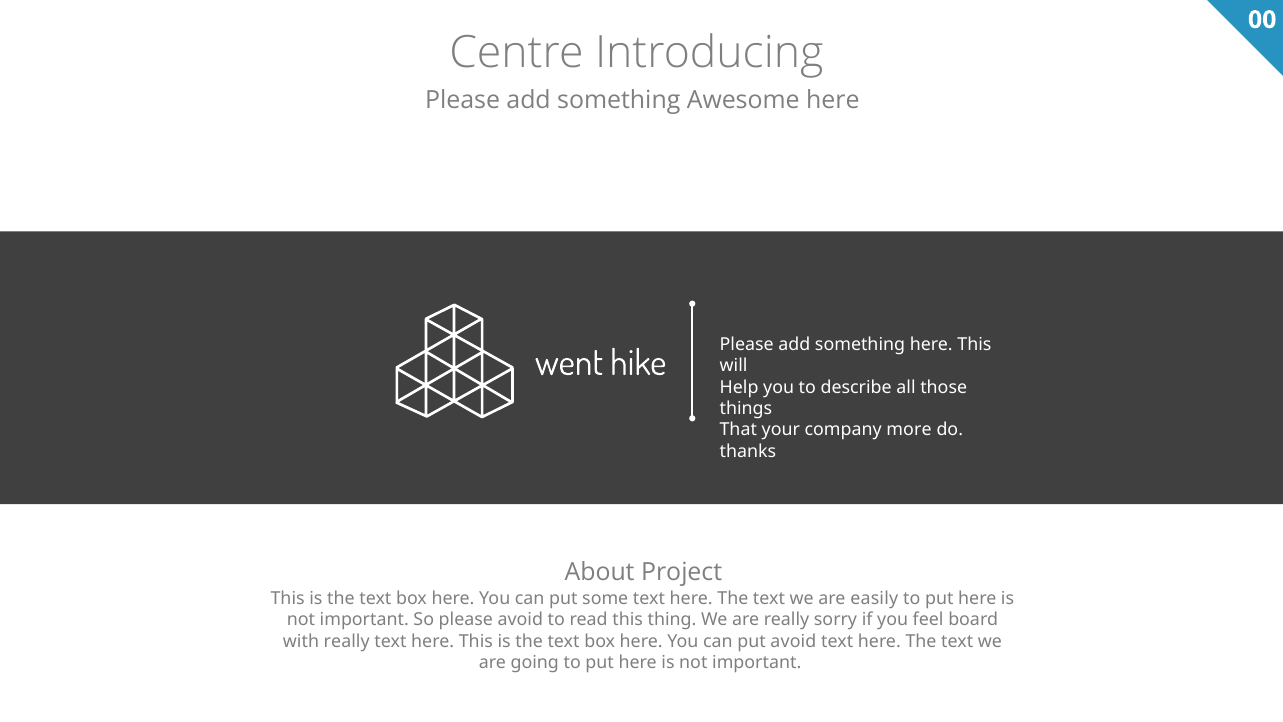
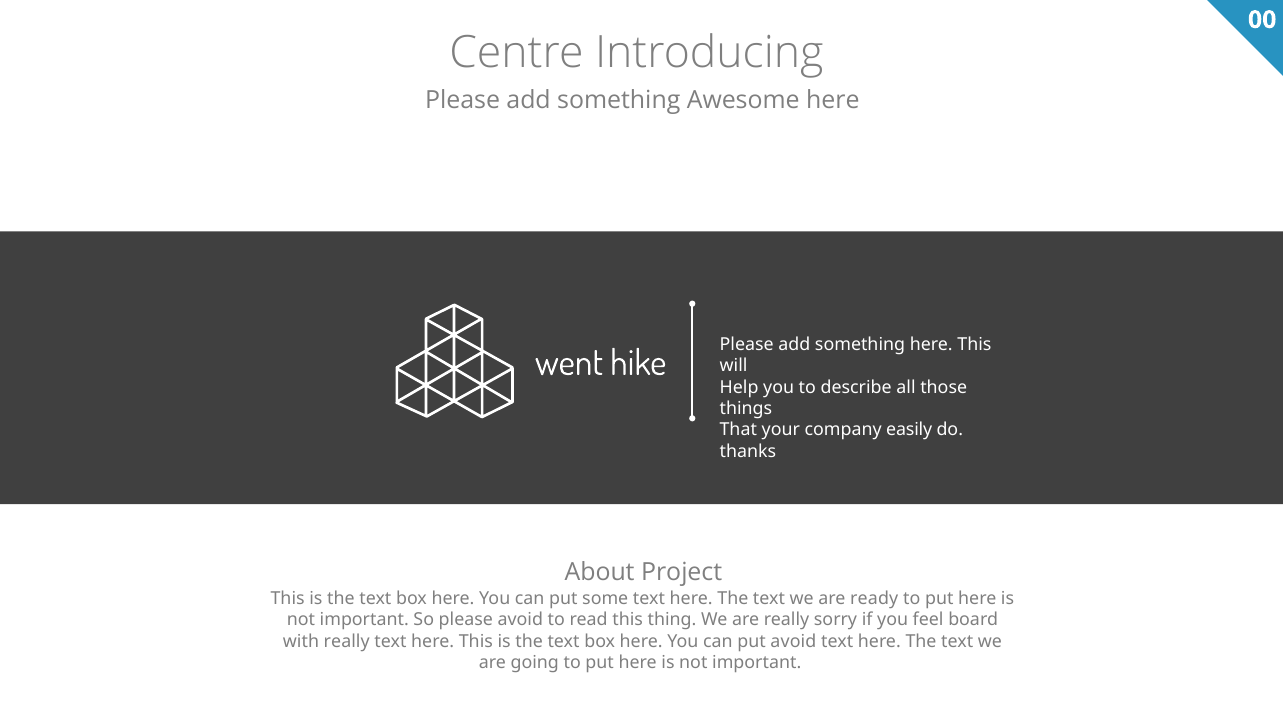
more: more -> easily (909, 430)
easily: easily -> ready (874, 598)
